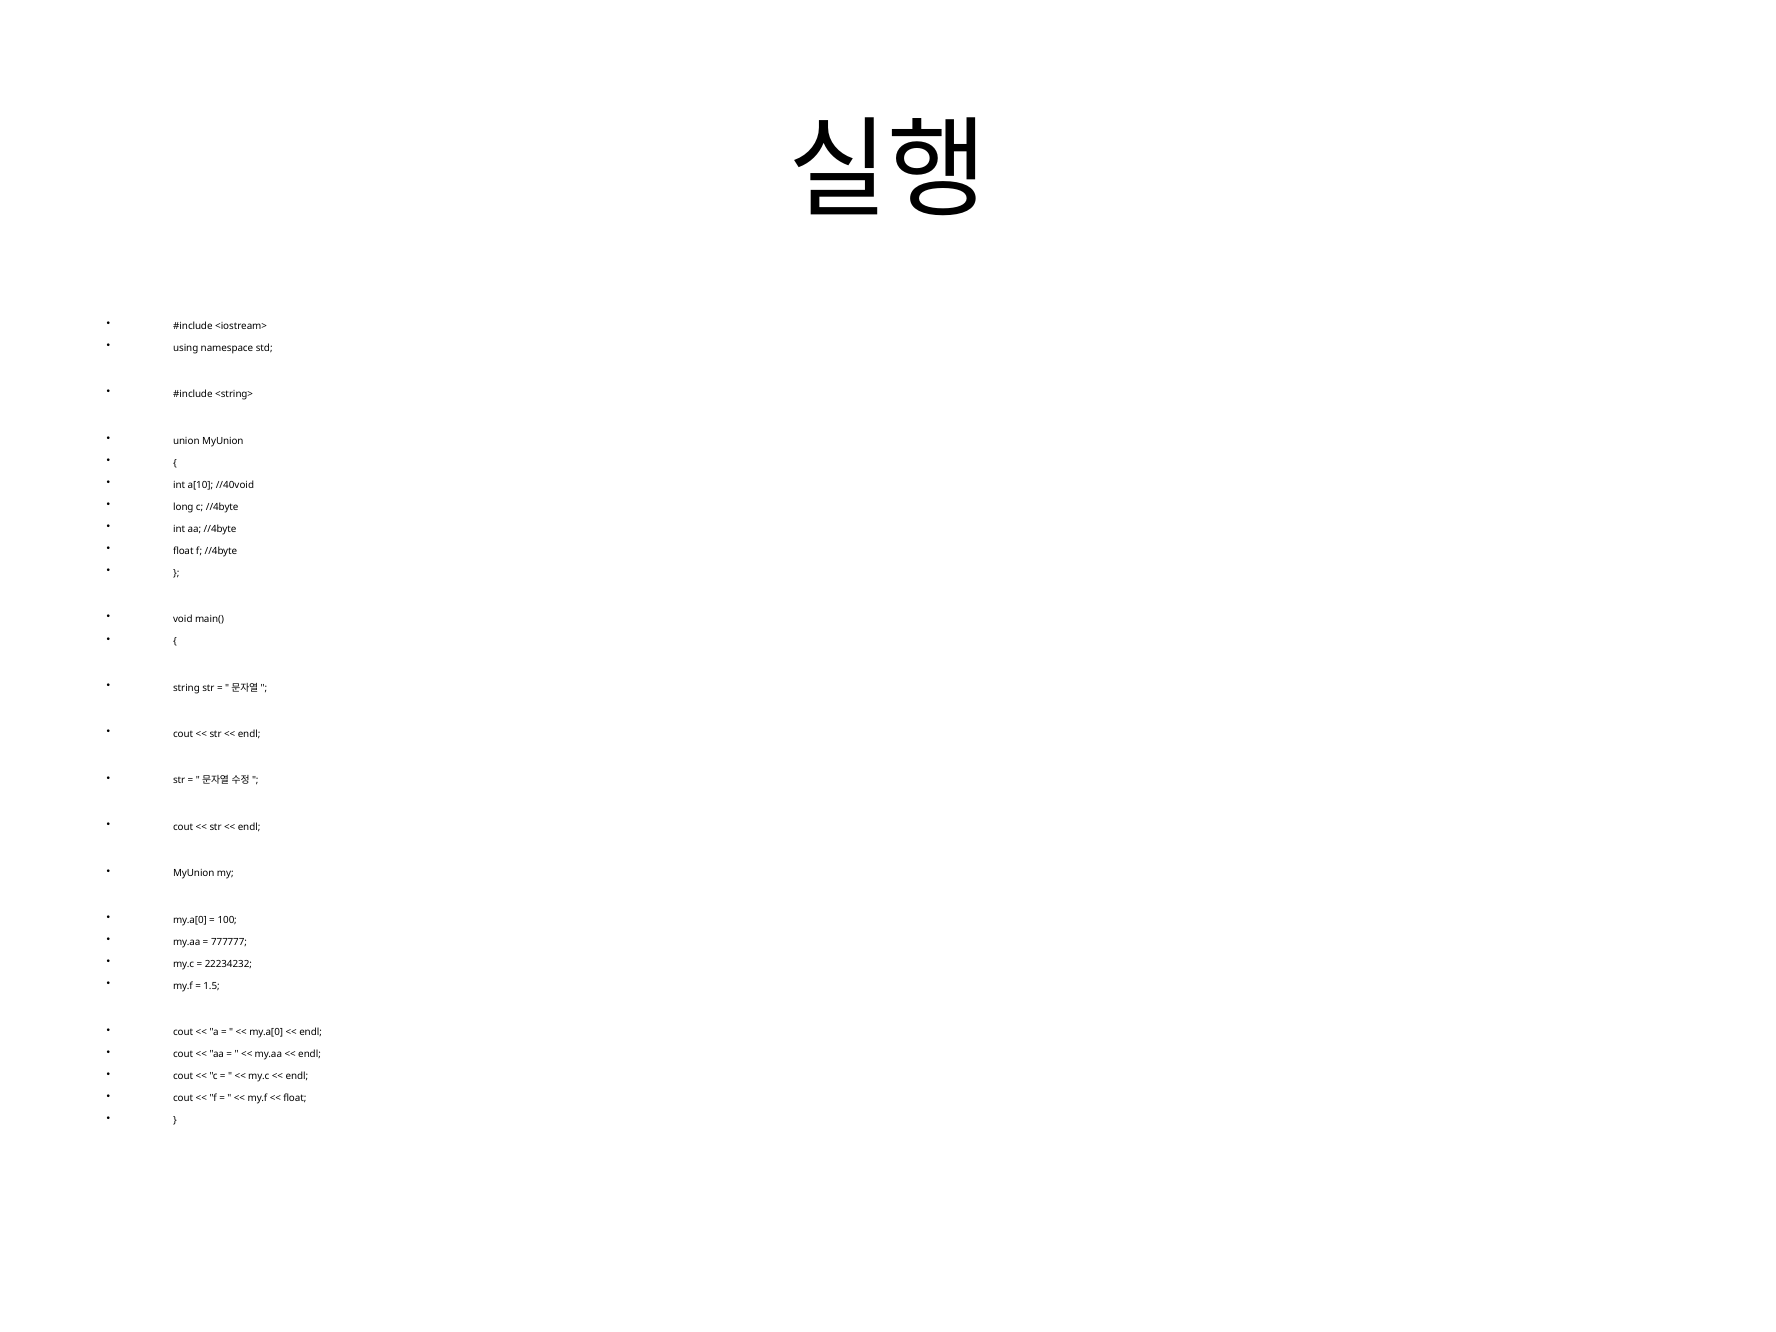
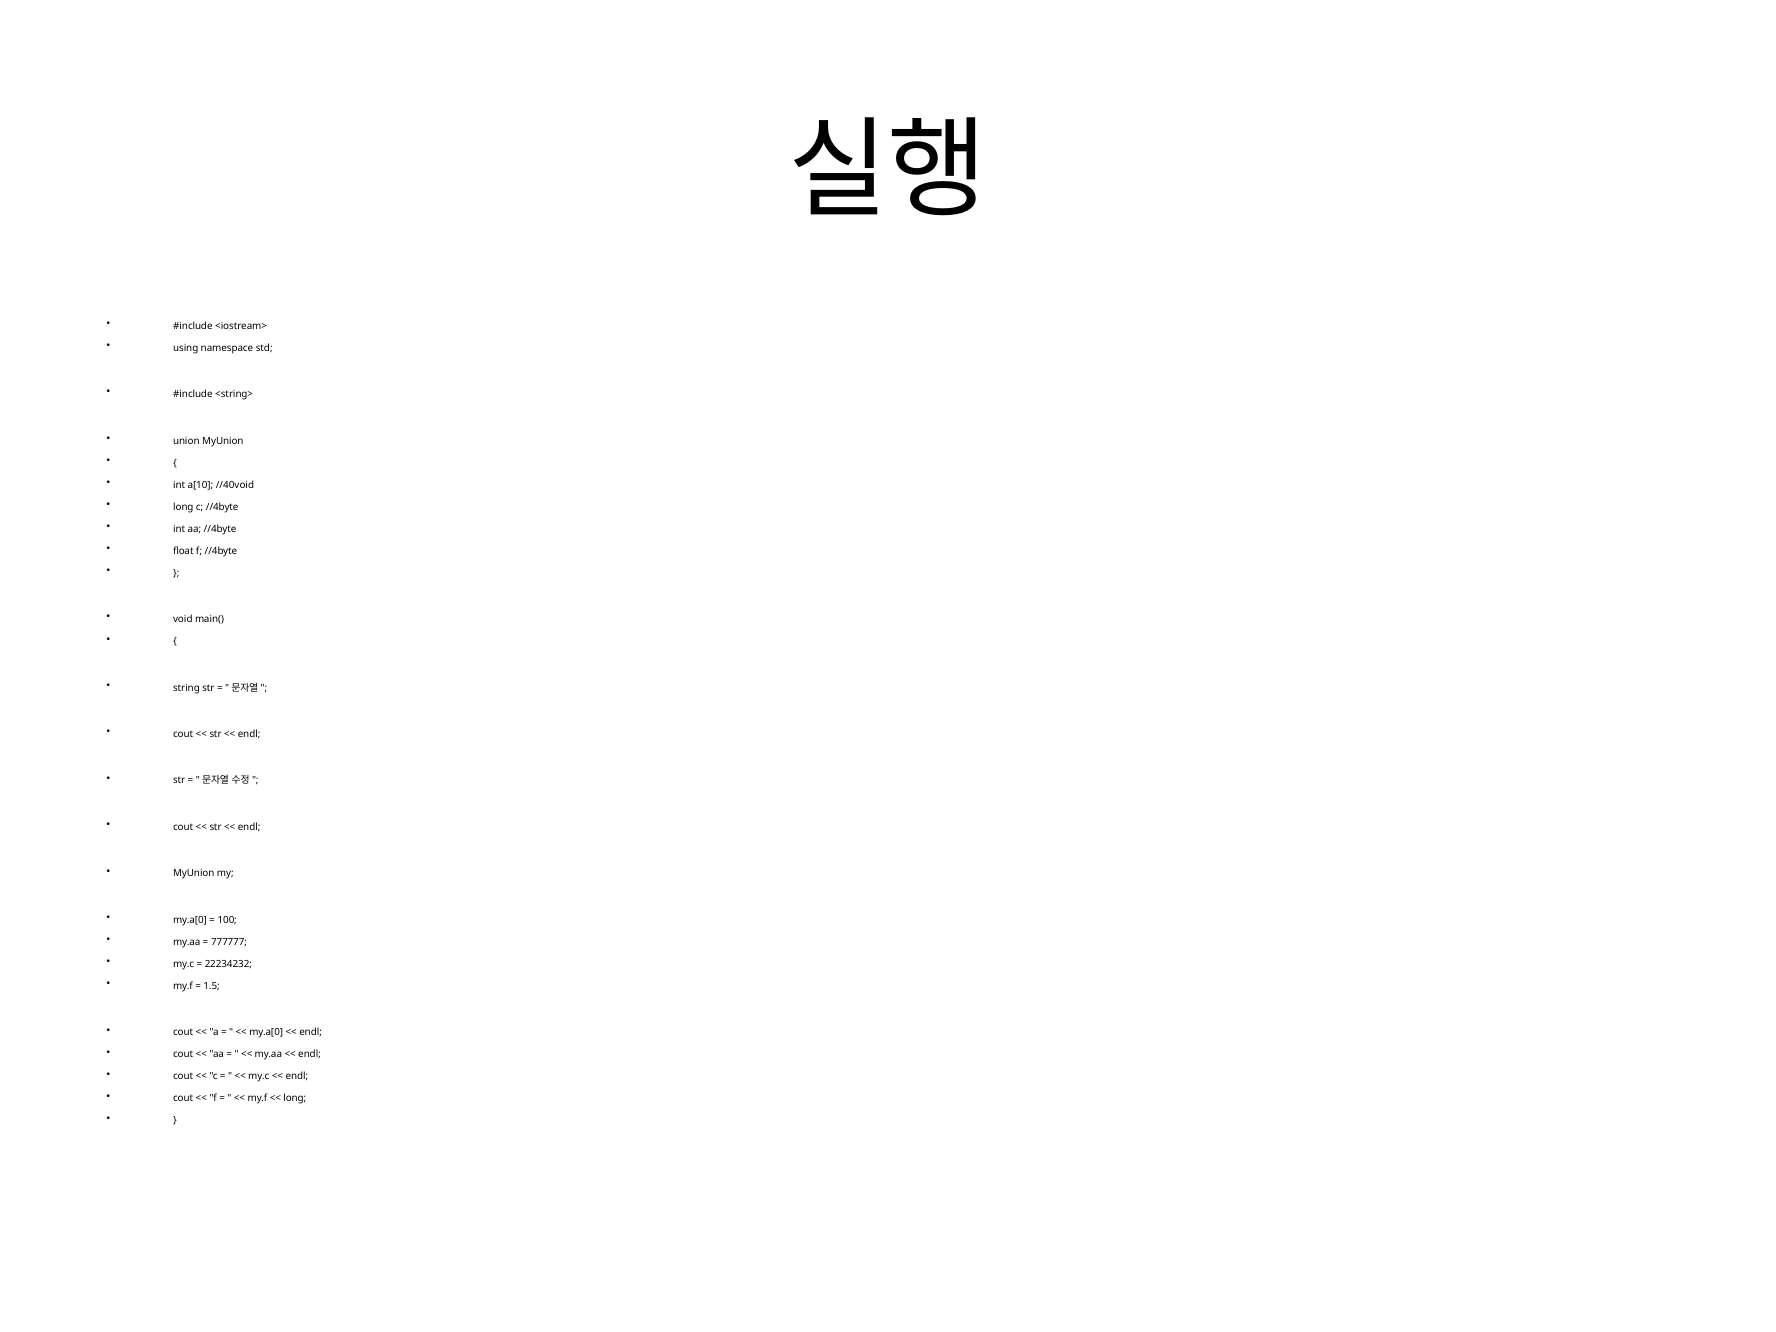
float: float -> long (295, 1098)
